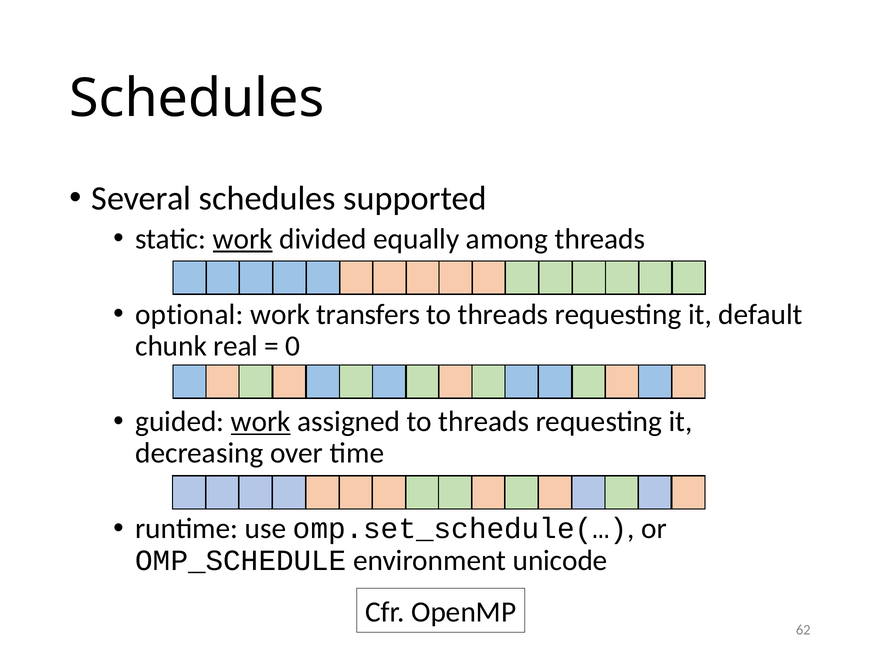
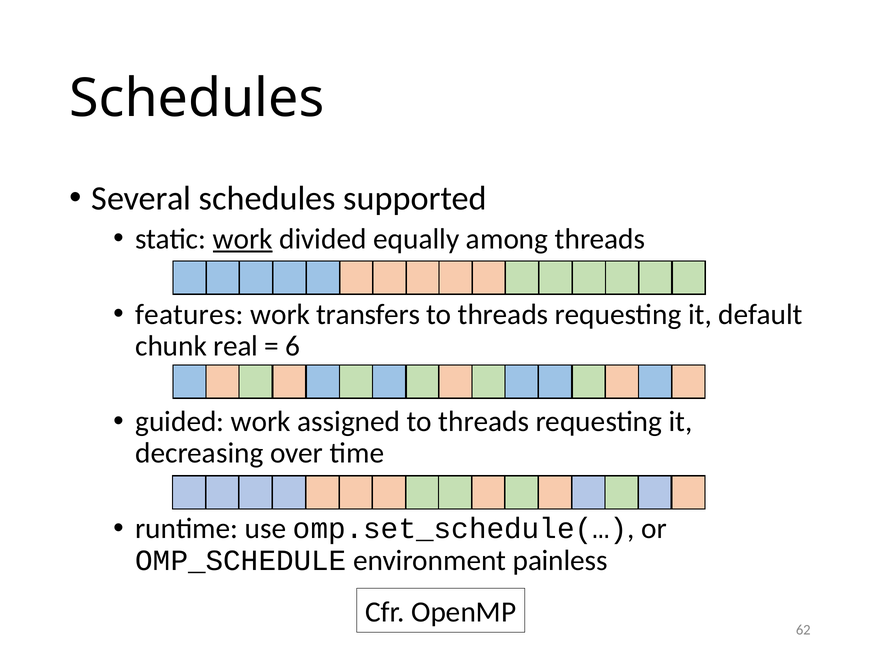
optional: optional -> features (189, 314)
0: 0 -> 6 (293, 346)
work underline: present -> none (261, 422)
unicode: unicode -> painless (560, 560)
